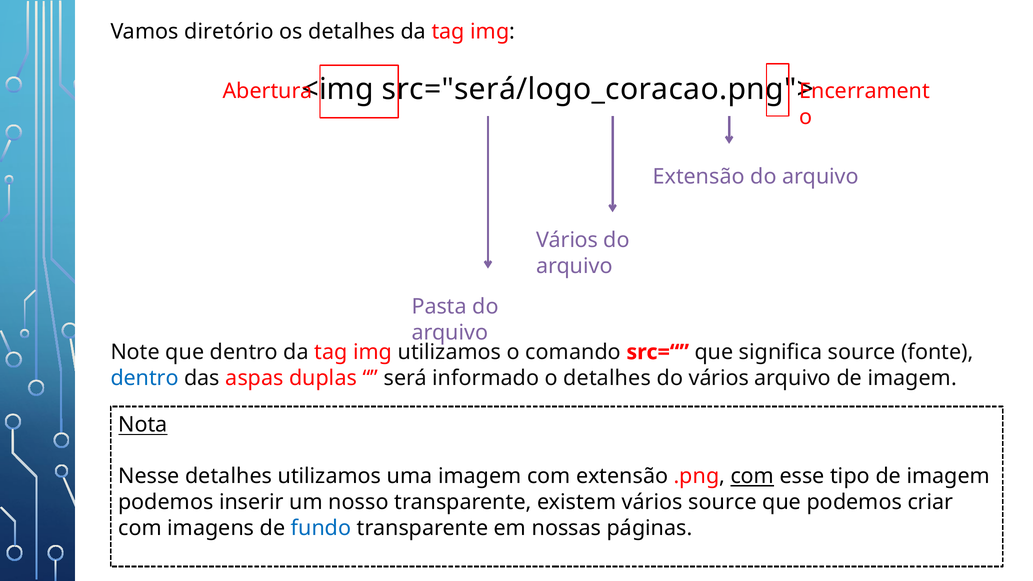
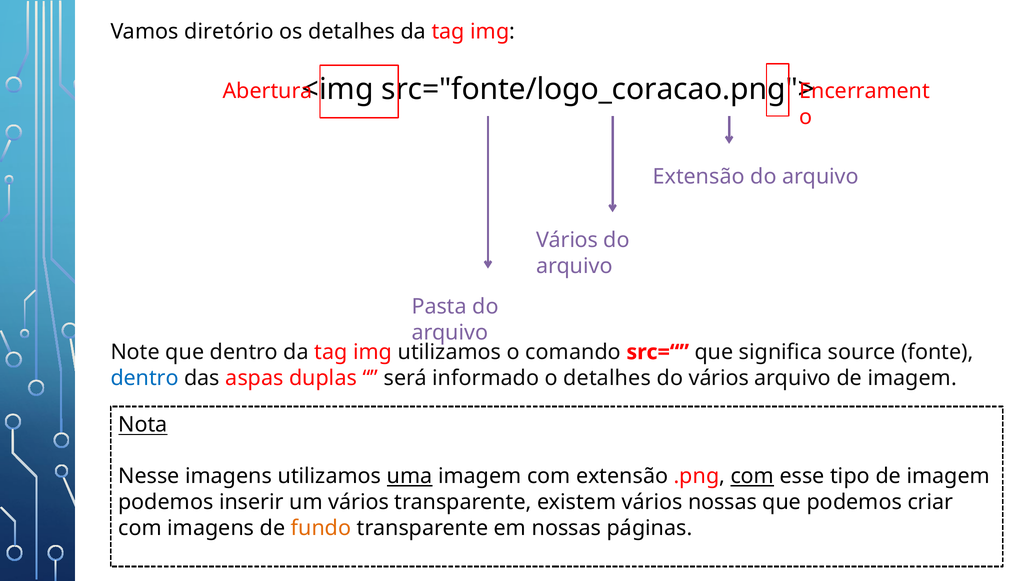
src="será/logo_coracao.png">: src="será/logo_coracao.png"> -> src="fonte/logo_coracao.png"> (598, 89)
Nesse detalhes: detalhes -> imagens (229, 476)
uma underline: none -> present (410, 476)
um nosso: nosso -> vários (359, 502)
vários source: source -> nossas (723, 502)
fundo colour: blue -> orange (321, 528)
